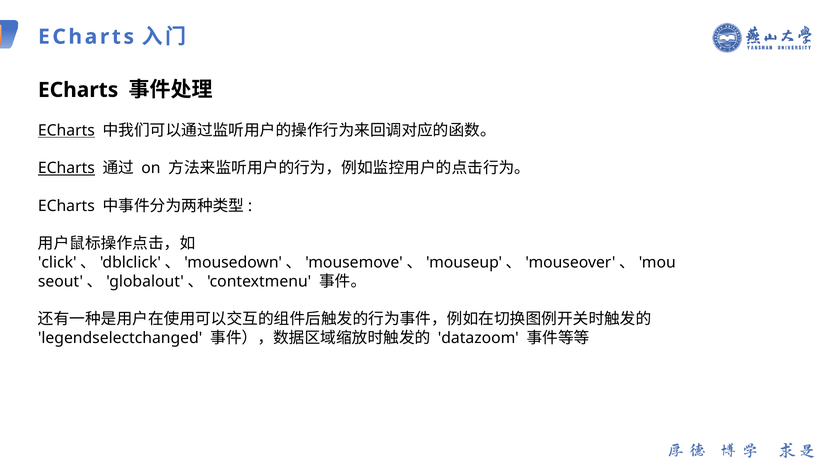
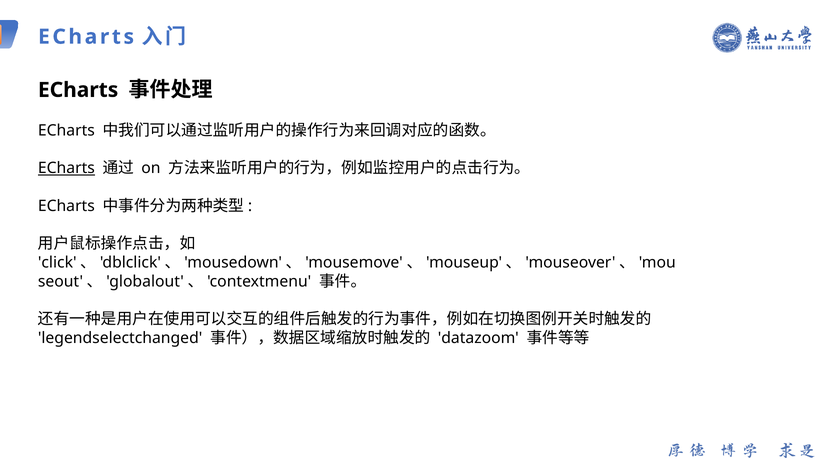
ECharts underline: present -> none (66, 130)
